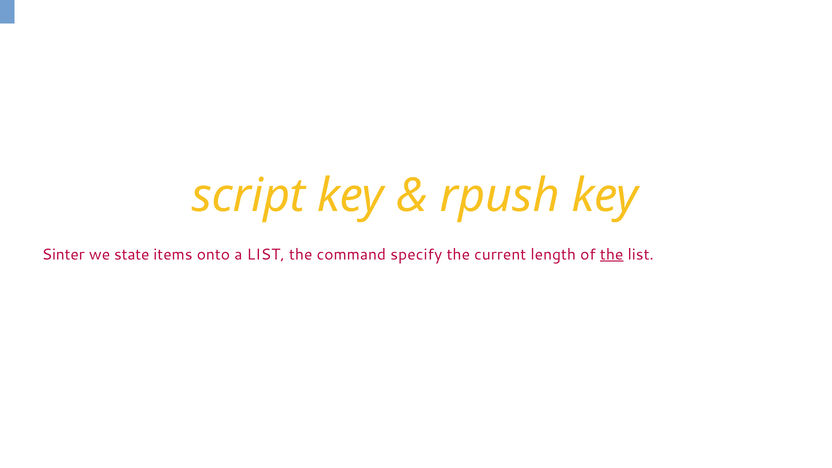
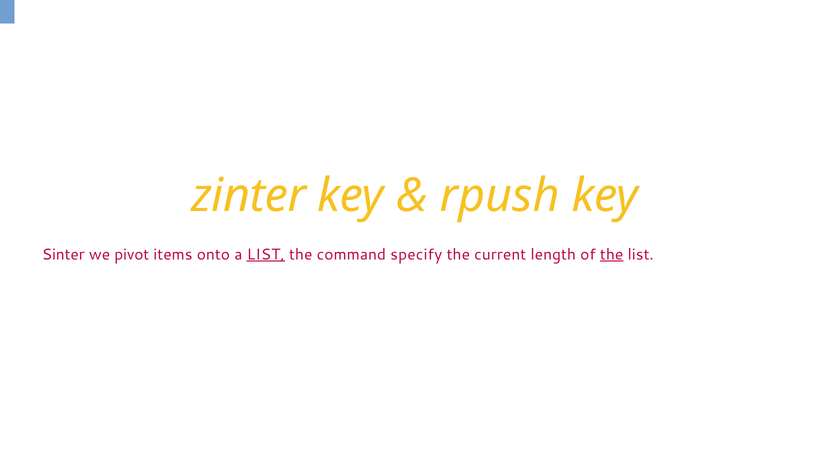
script: script -> zinter (249, 196)
state: state -> pivot (132, 254)
LIST underline: none -> present (266, 254)
